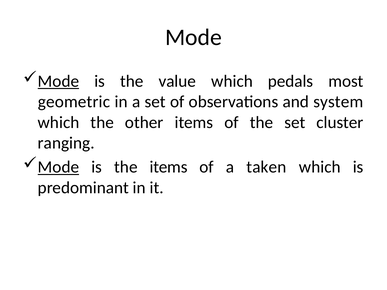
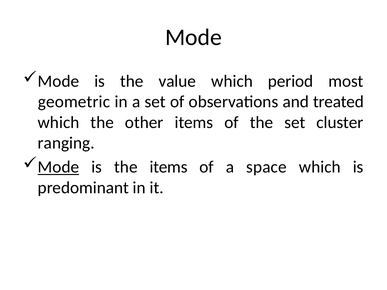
Mode underline: present -> none (58, 81)
pedals: pedals -> period (291, 81)
system: system -> treated (338, 102)
taken: taken -> space (266, 167)
